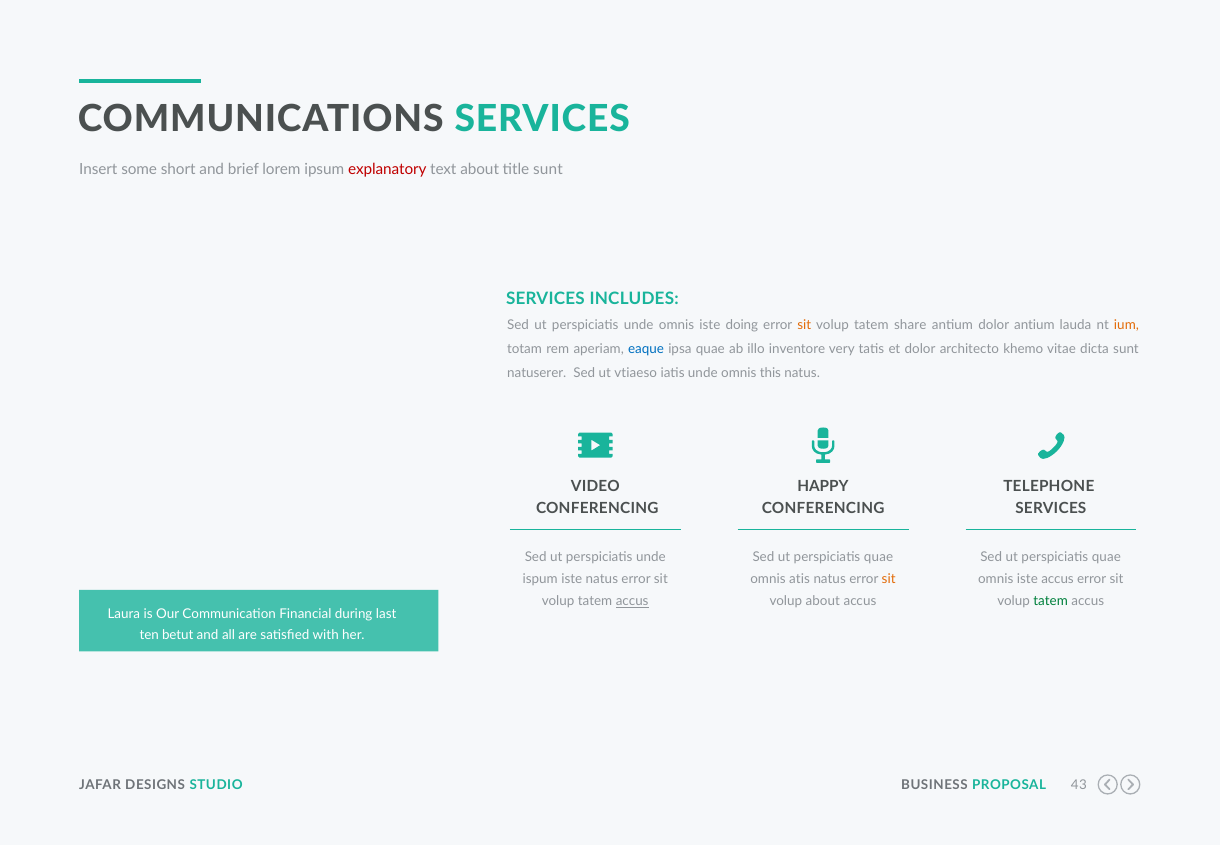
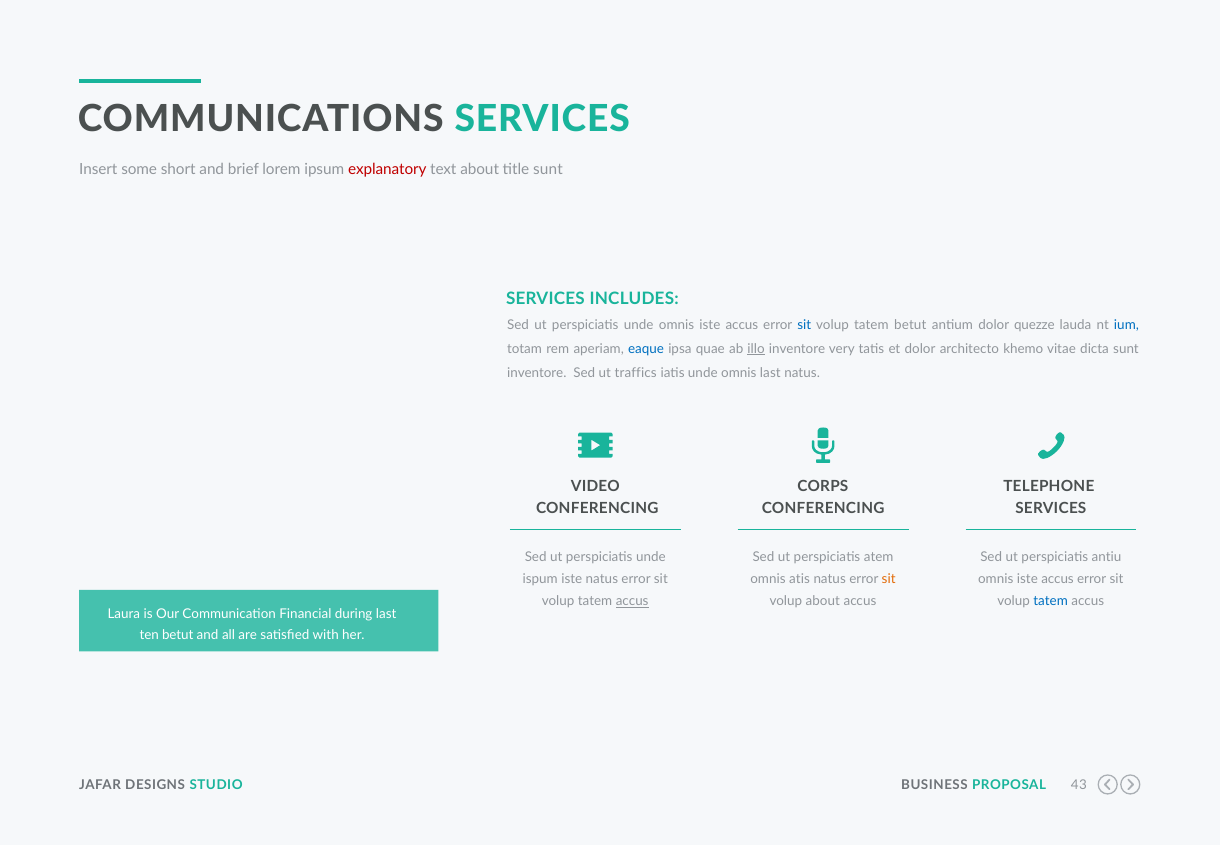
unde omnis iste doing: doing -> accus (742, 325)
sit colour: orange -> blue (804, 325)
tatem share: share -> betut (910, 325)
dolor antium: antium -> quezze (1034, 325)
ium colour: orange -> blue (1126, 325)
illo underline: none -> present (756, 349)
natuserer: natuserer -> inventore (537, 373)
vtiaeso: vtiaeso -> traffics (636, 373)
omnis this: this -> last (770, 373)
HAPPY: HAPPY -> CORPS (823, 487)
quae: quae -> atem (879, 557)
quae: quae -> antiu (1106, 557)
tatem colour: green -> blue (1051, 601)
